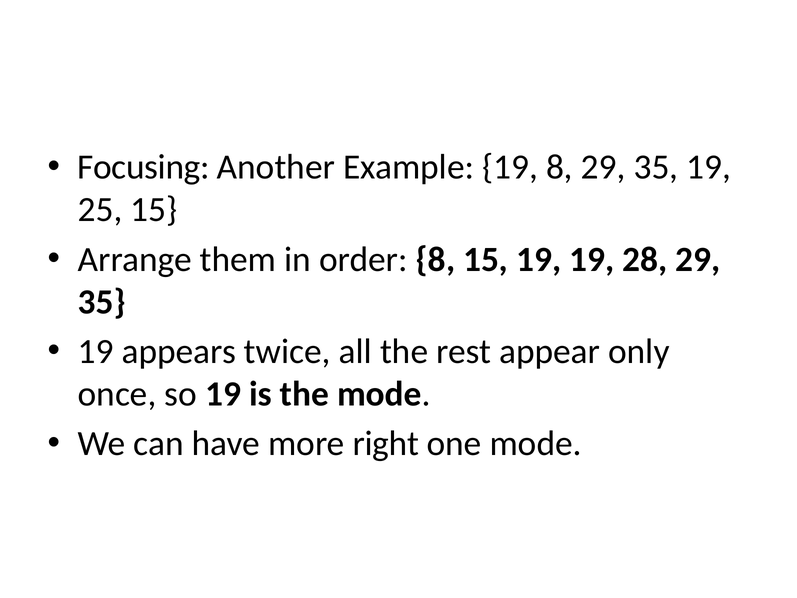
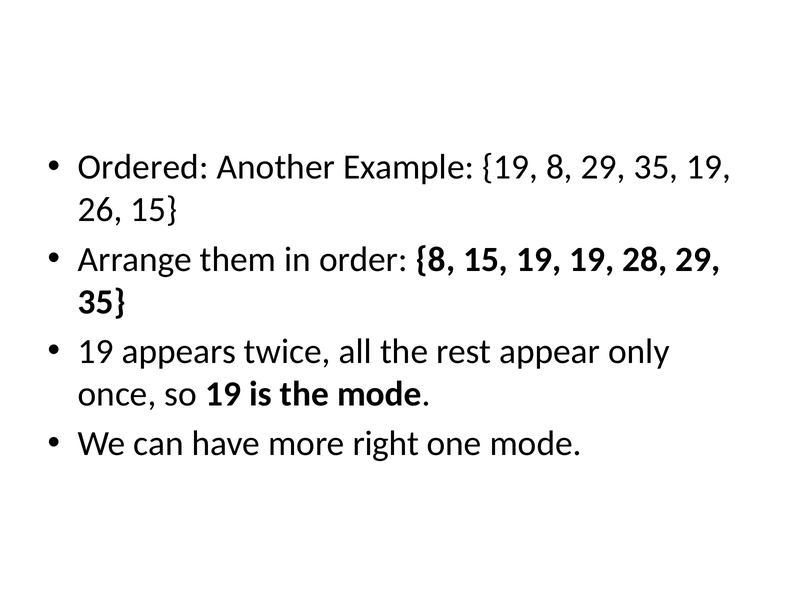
Focusing: Focusing -> Ordered (143, 167)
25: 25 -> 26 (100, 210)
